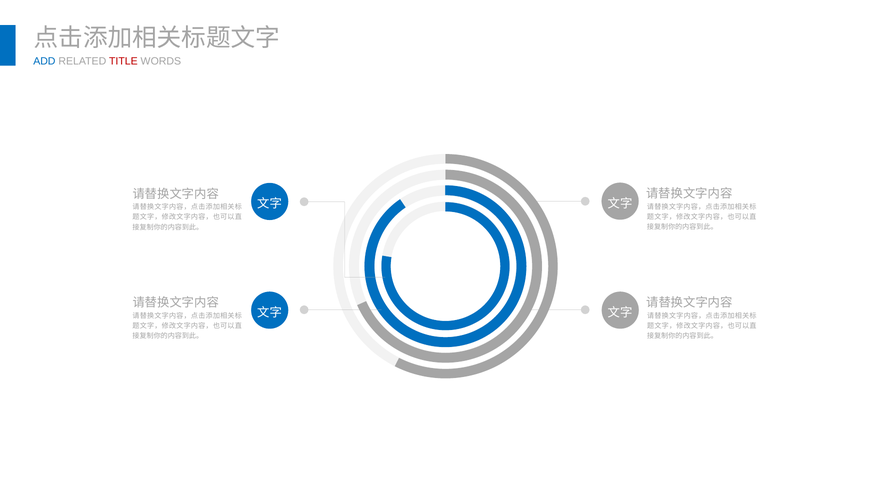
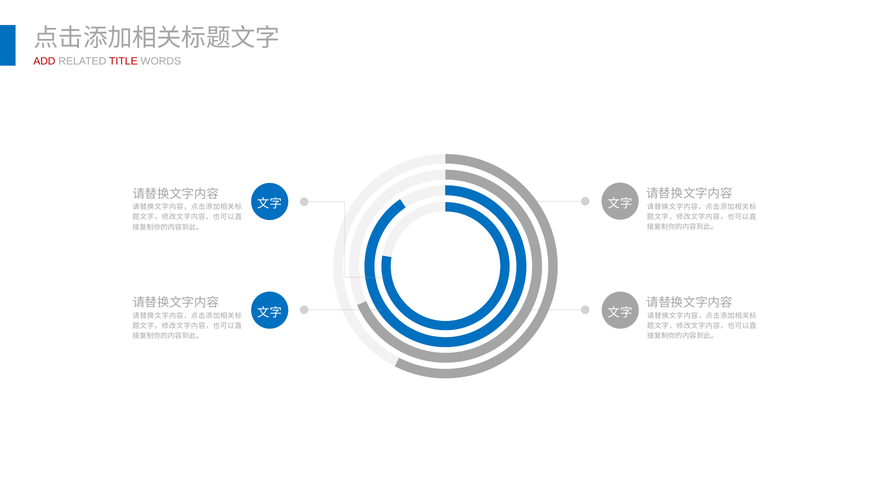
ADD colour: blue -> red (44, 61)
